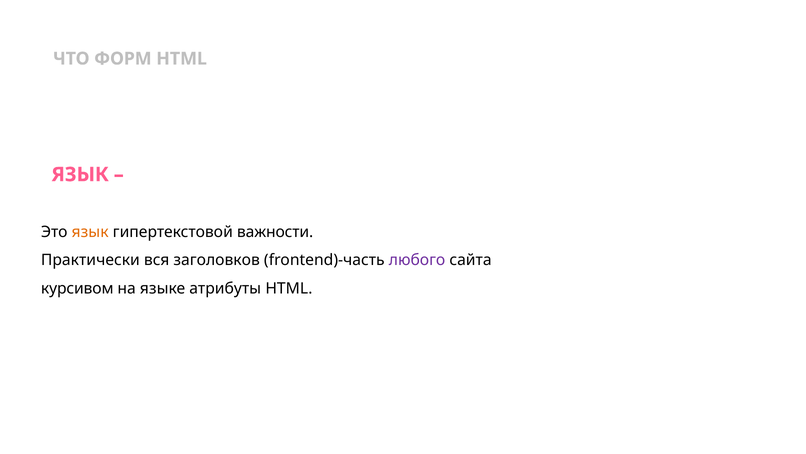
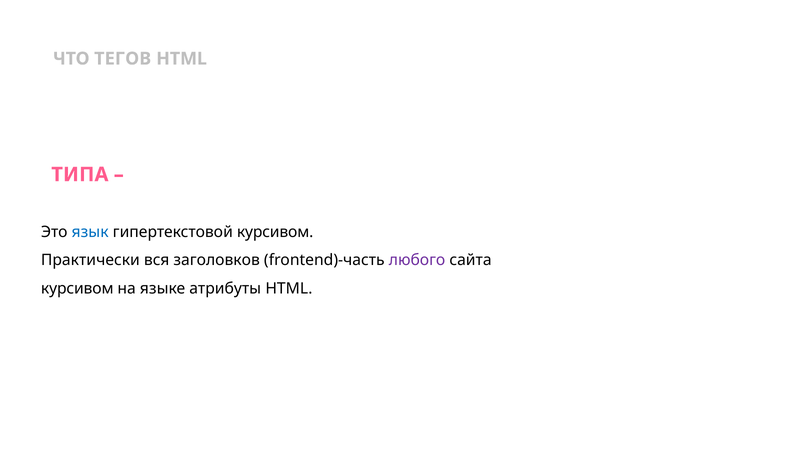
ФОРМ: ФОРМ -> ТЕГОВ (123, 59)
ЯЗЫК: ЯЗЫК -> ТИПА (80, 174)
язык colour: orange -> blue (90, 232)
гипертекстовой важности: важности -> курсивом (275, 232)
